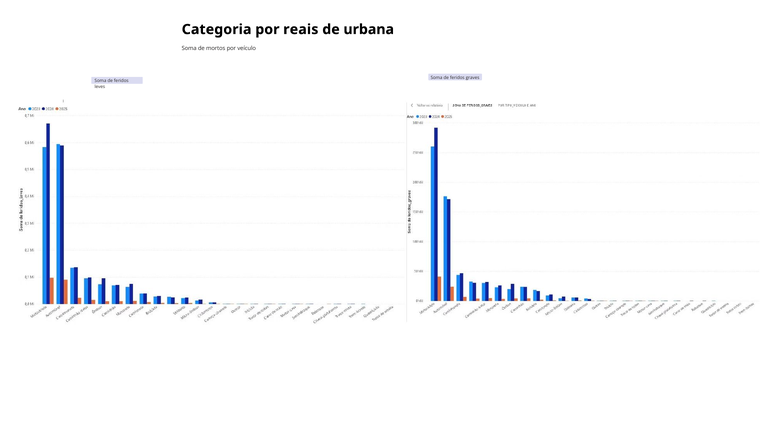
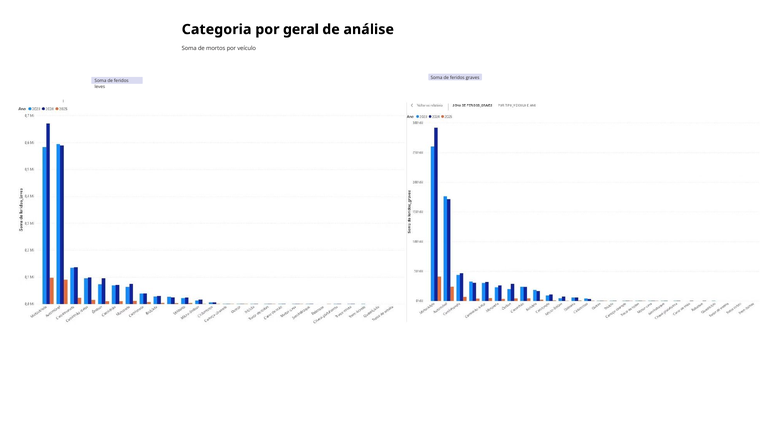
reais: reais -> geral (301, 29)
urbana: urbana -> análise (369, 29)
